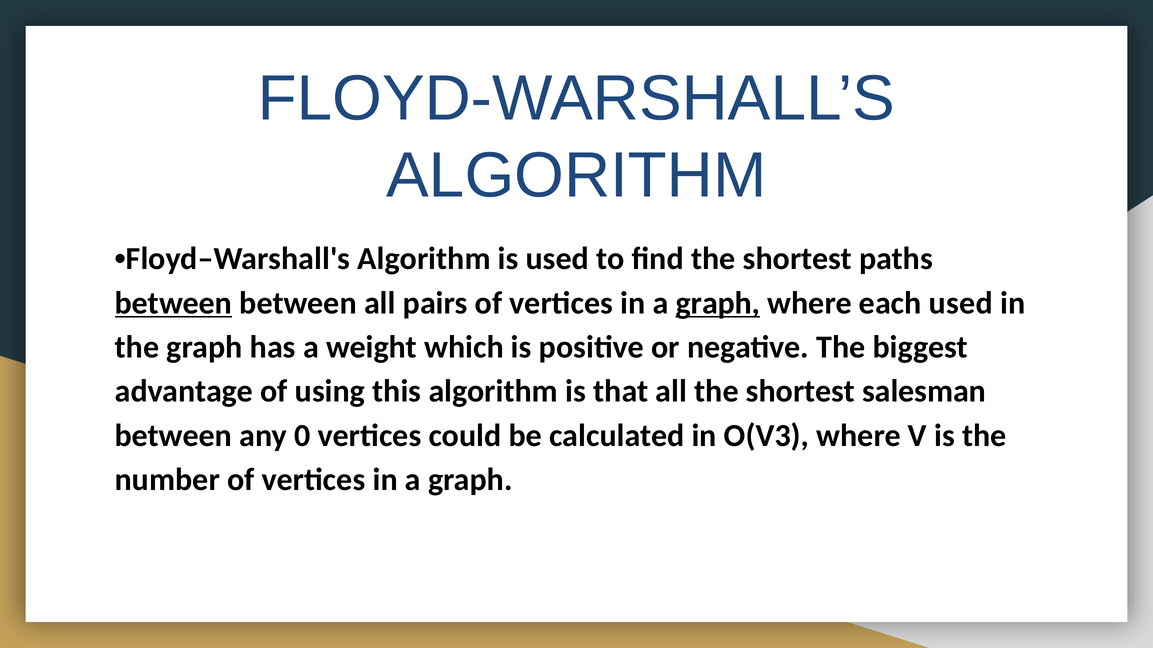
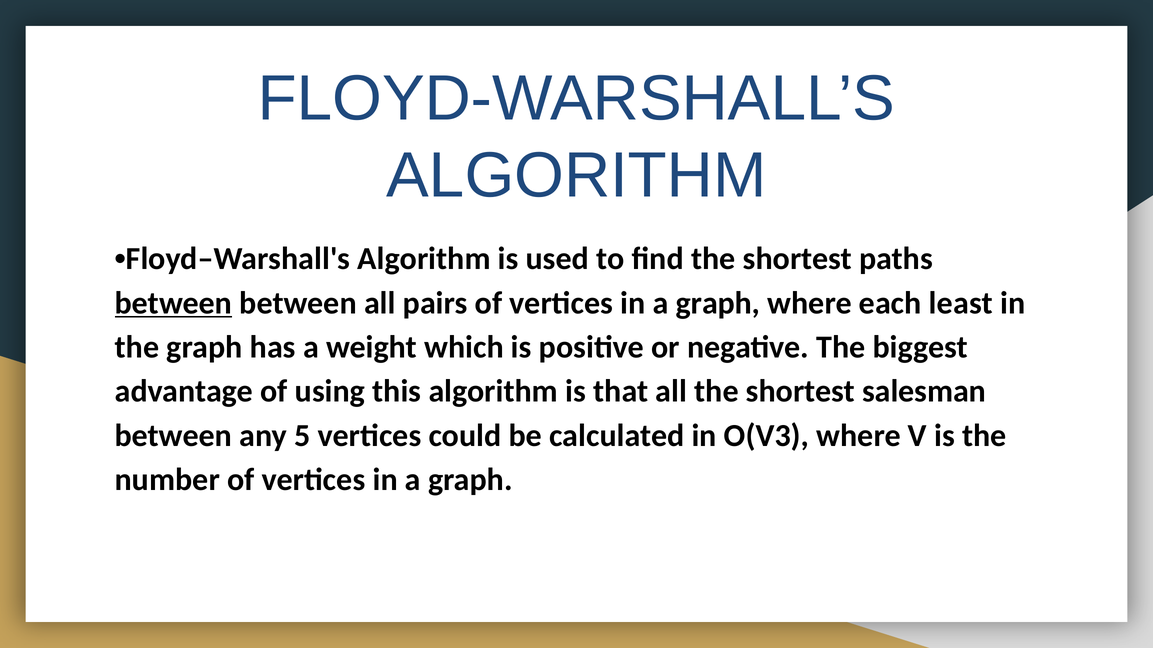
graph underline: present -> none (718, 303)
each used: used -> least (961, 303)
0: 0 -> 5 (302, 436)
